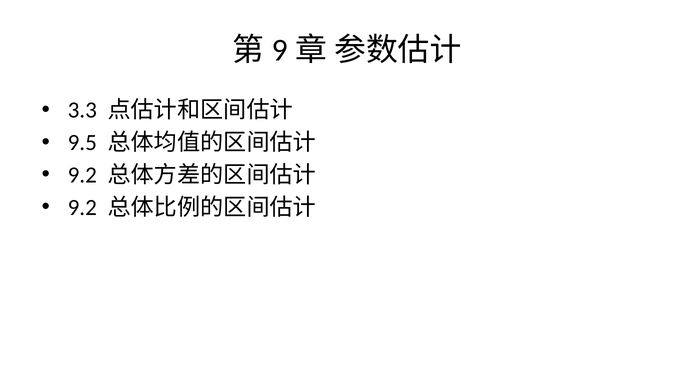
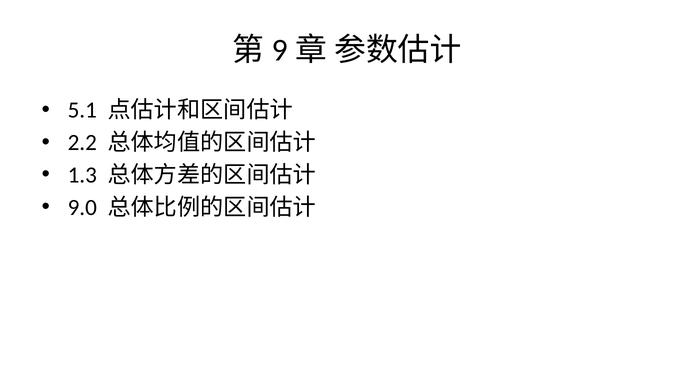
3.3: 3.3 -> 5.1 (82, 110)
9.5: 9.5 -> 2.2 (82, 142)
9.2: 9.2 -> 1.3 (82, 175)
9.2: 9.2 -> 9.0 (82, 207)
